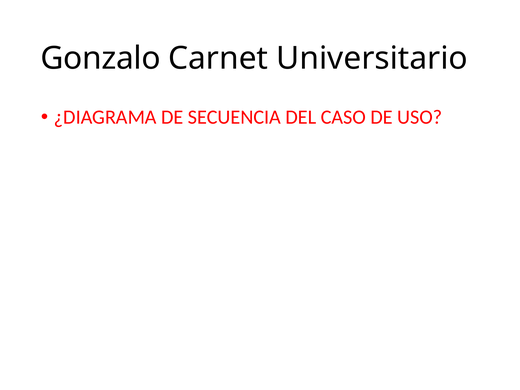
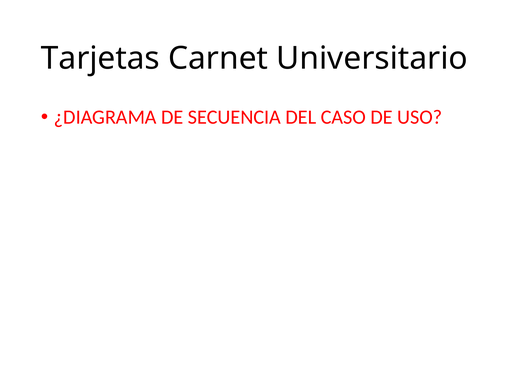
Gonzalo: Gonzalo -> Tarjetas (100, 58)
